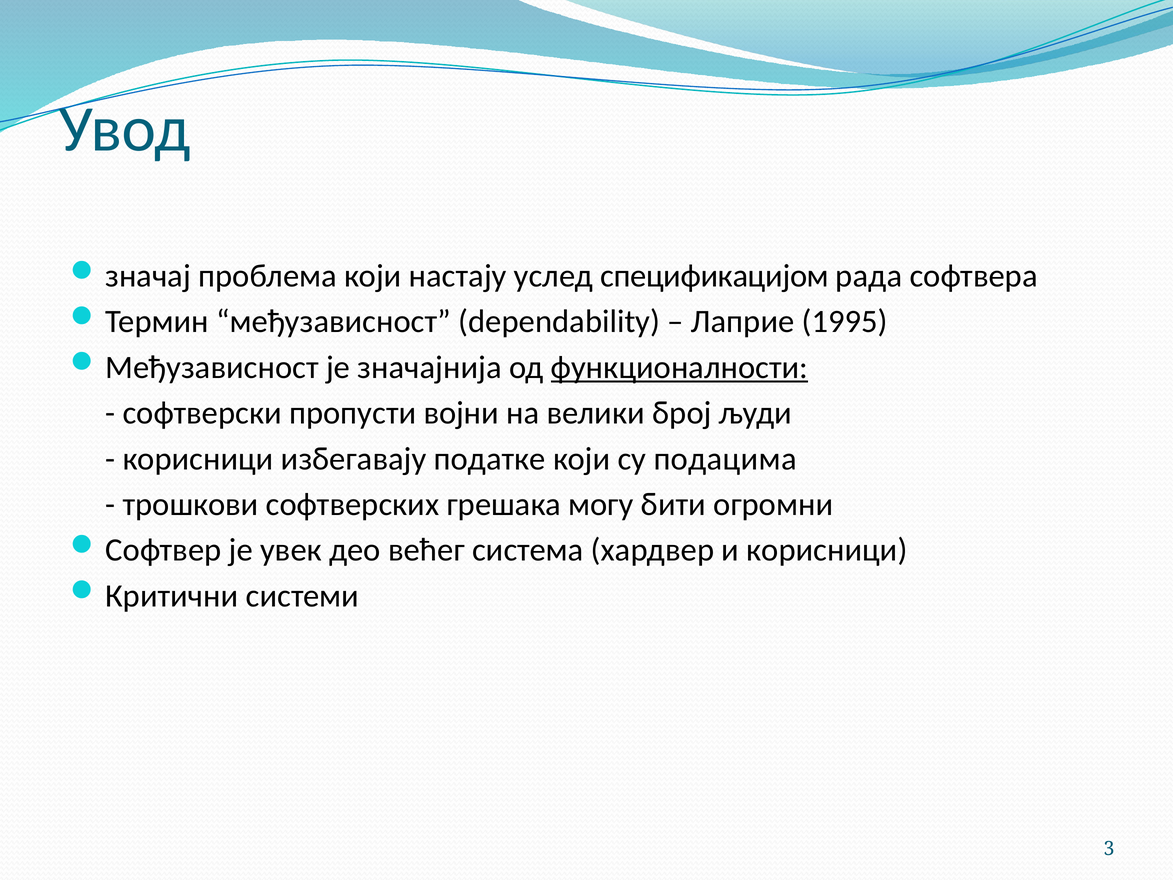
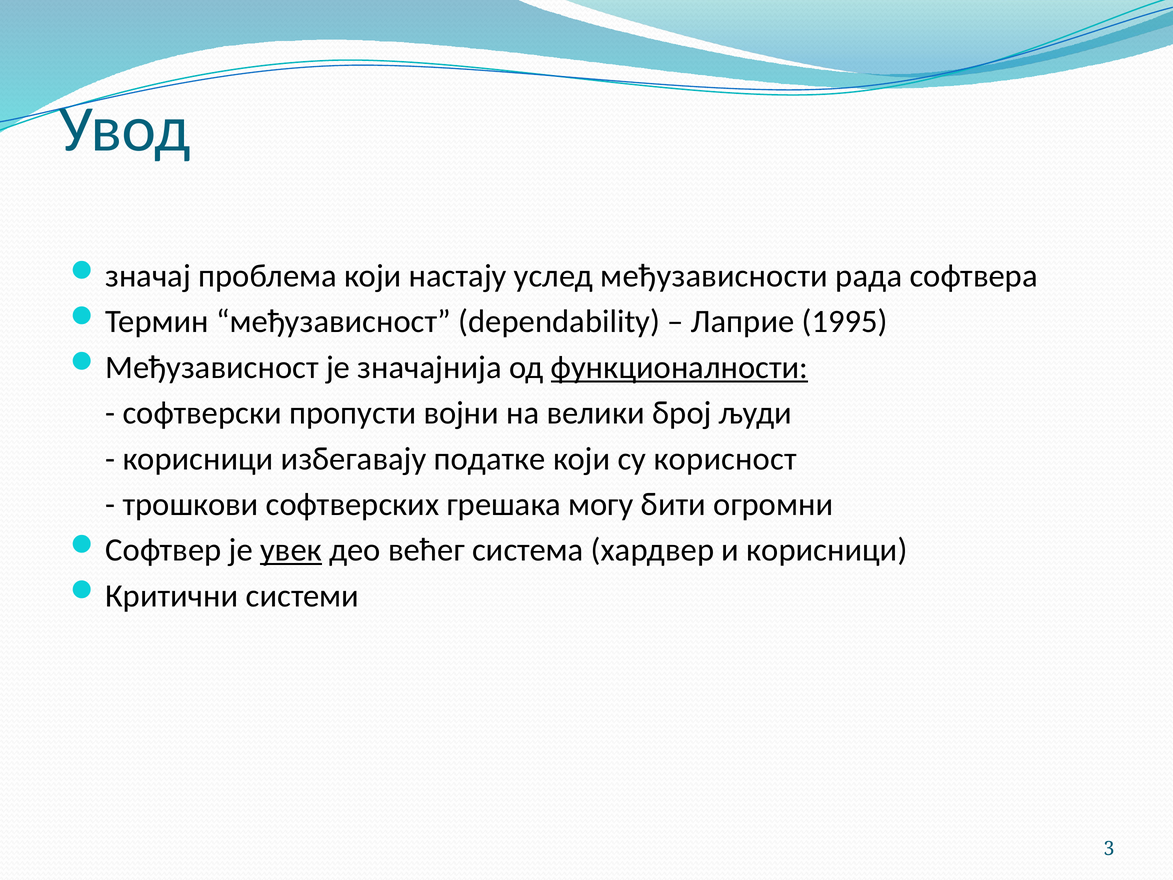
спецификацијом: спецификацијом -> међузависности (714, 276)
подацима: подацима -> корисност (725, 459)
увек underline: none -> present (291, 550)
